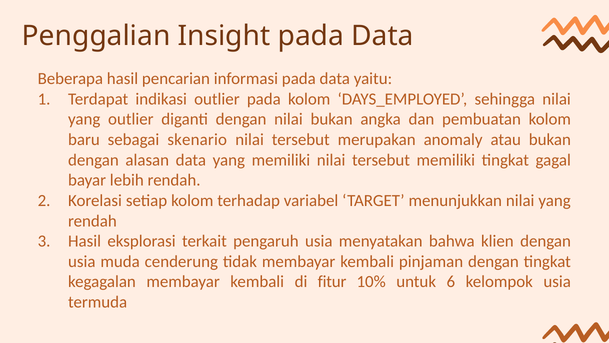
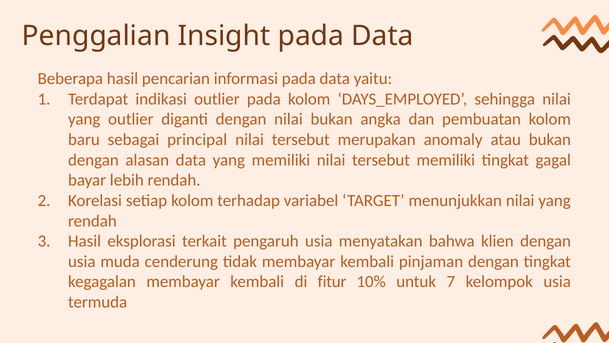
skenario: skenario -> principal (197, 139)
6: 6 -> 7 (451, 282)
